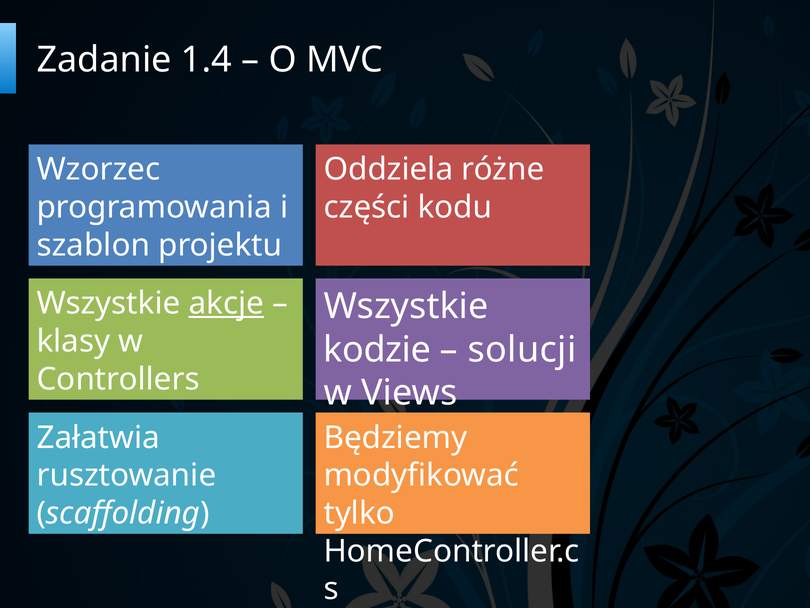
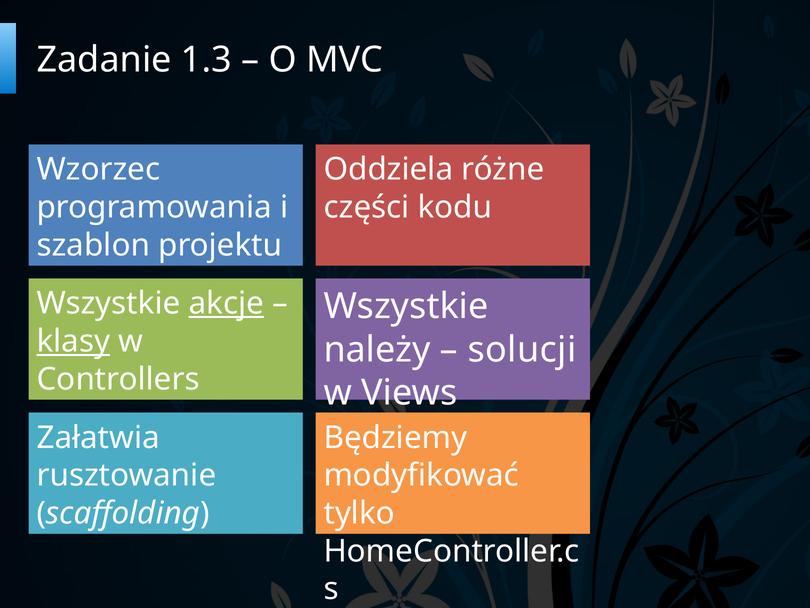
1.4: 1.4 -> 1.3 (206, 60)
klasy underline: none -> present (73, 341)
kodzie: kodzie -> należy (377, 350)
